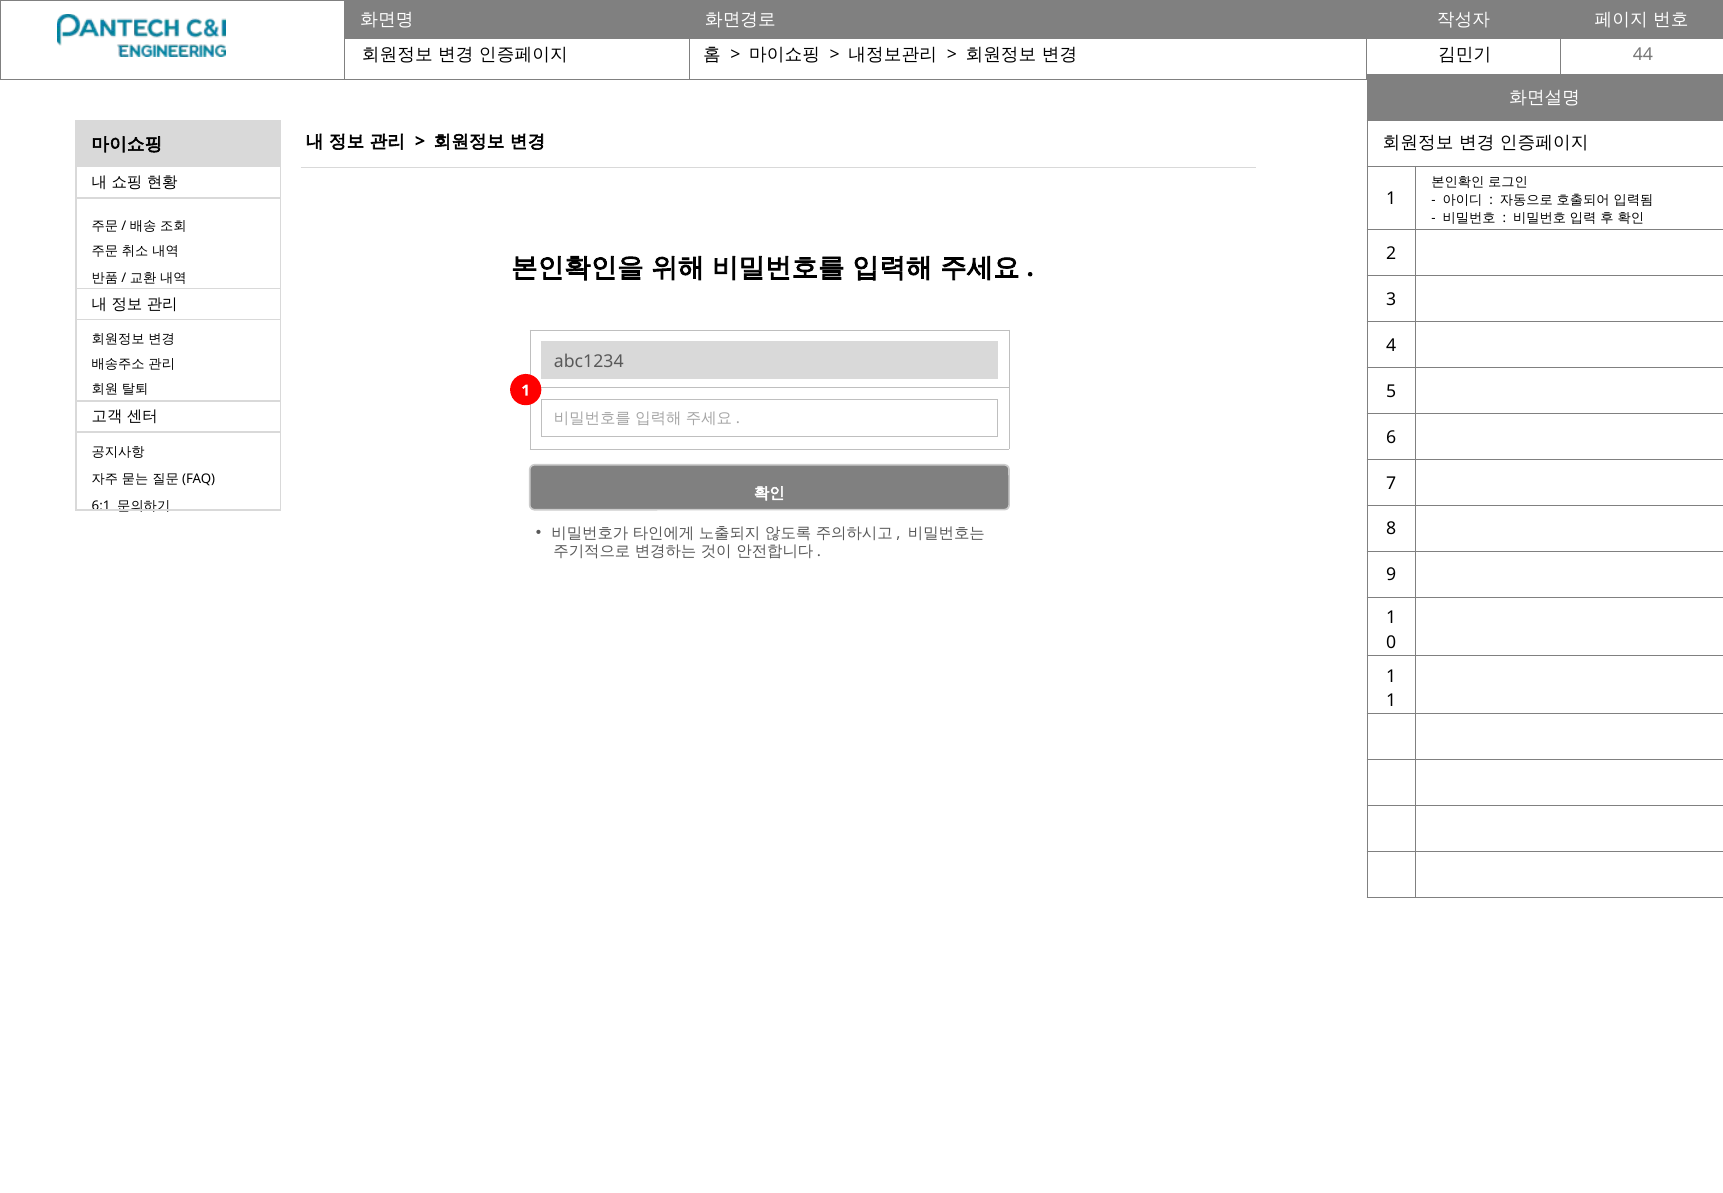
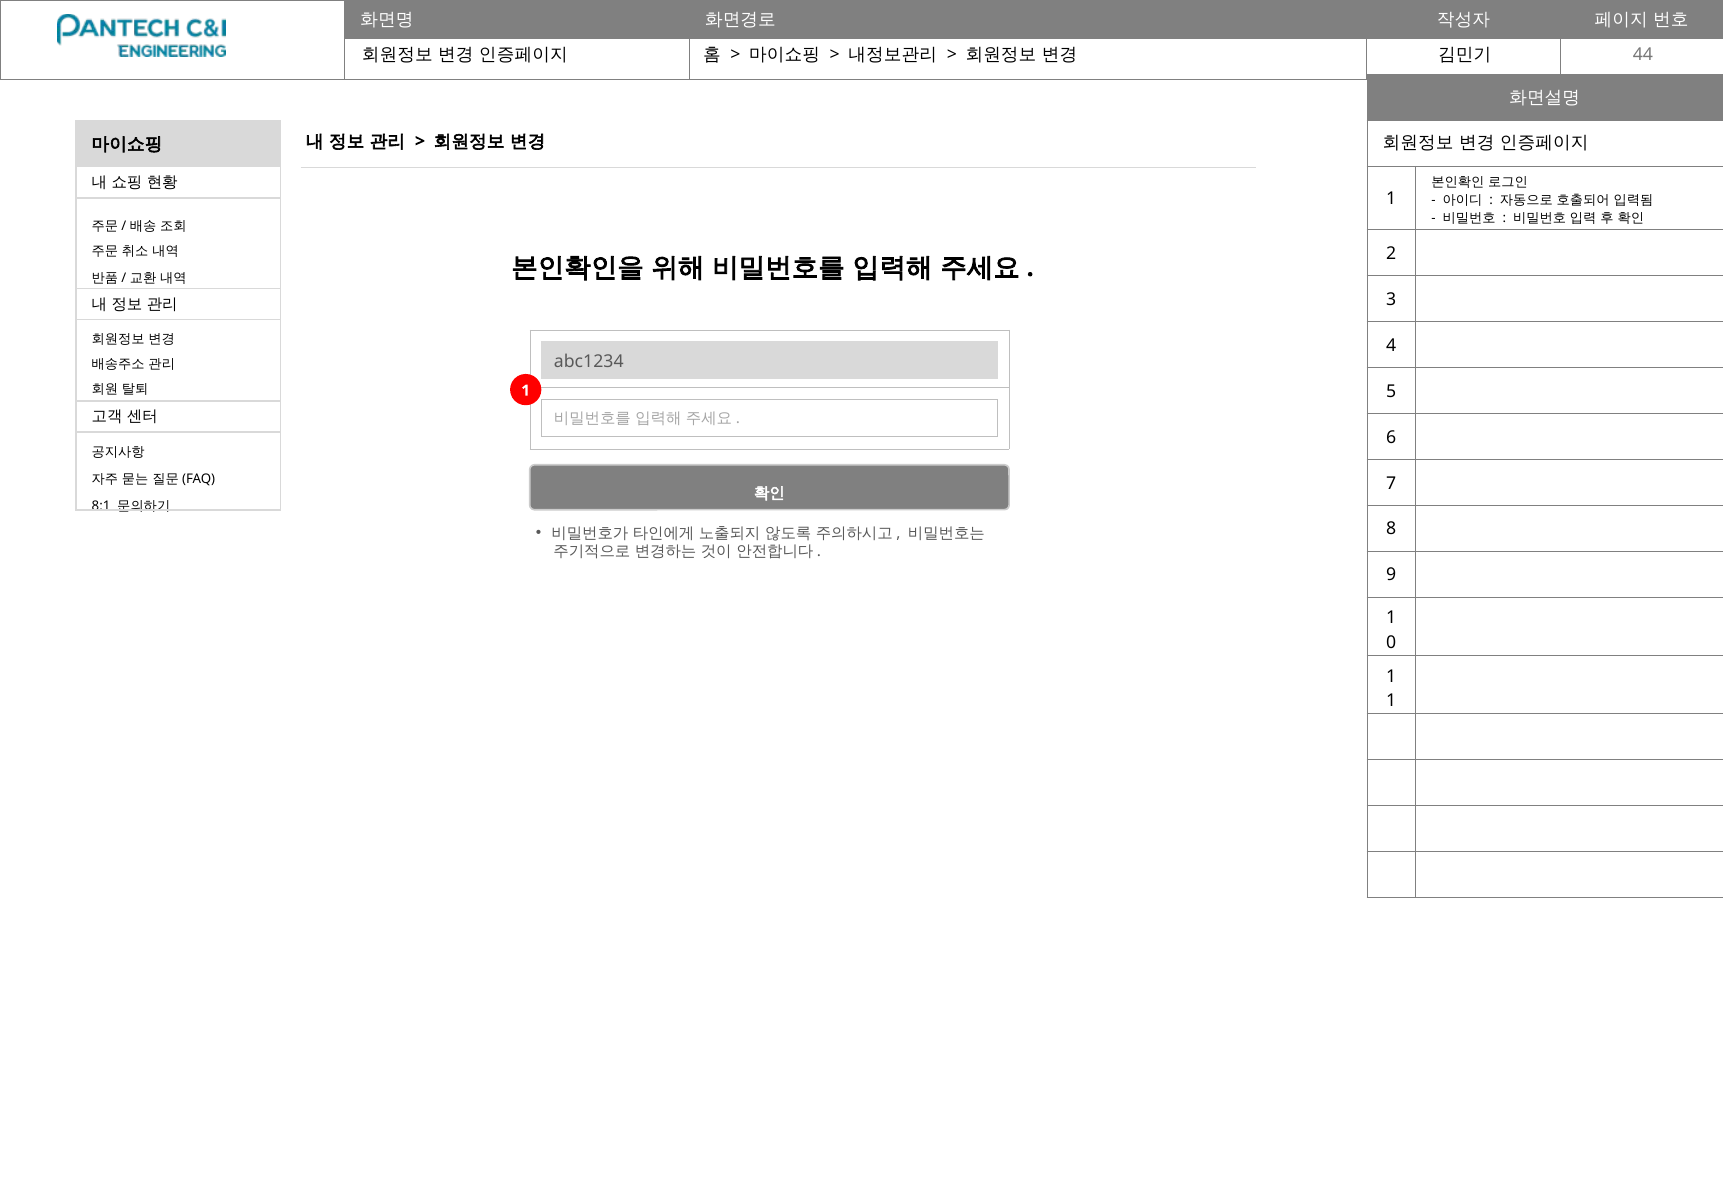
6:1: 6:1 -> 8:1 (101, 506)
